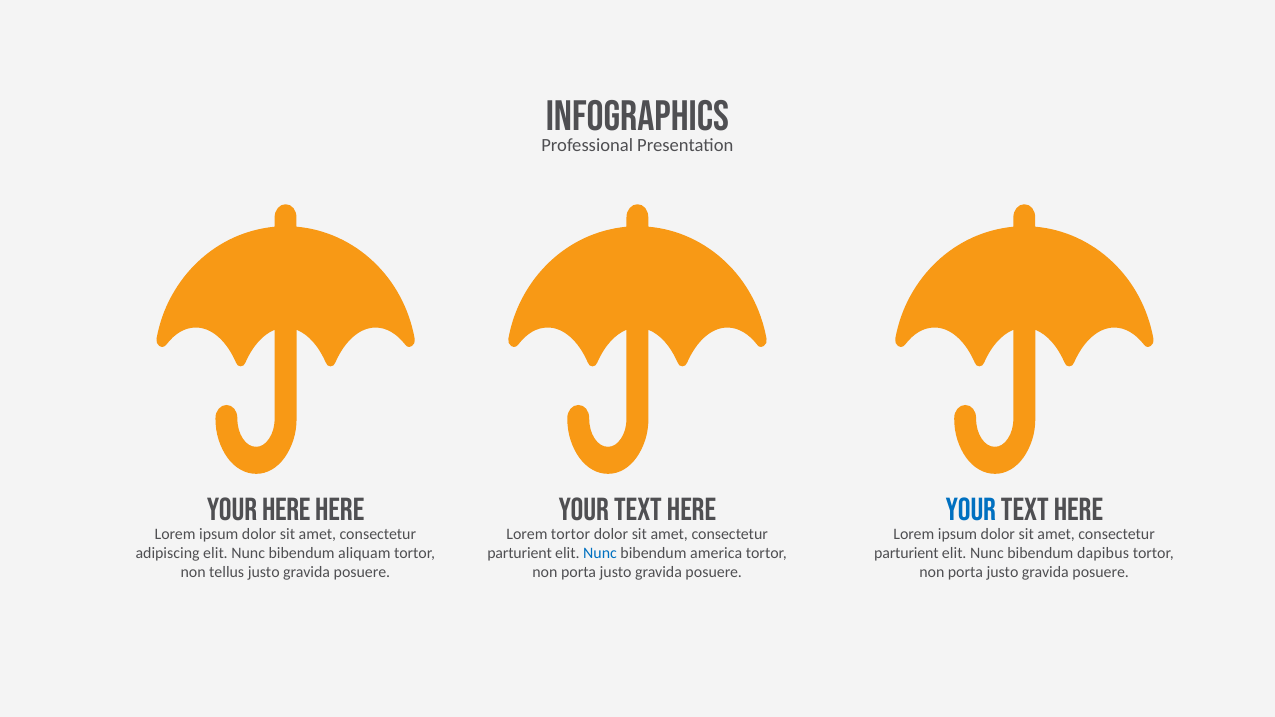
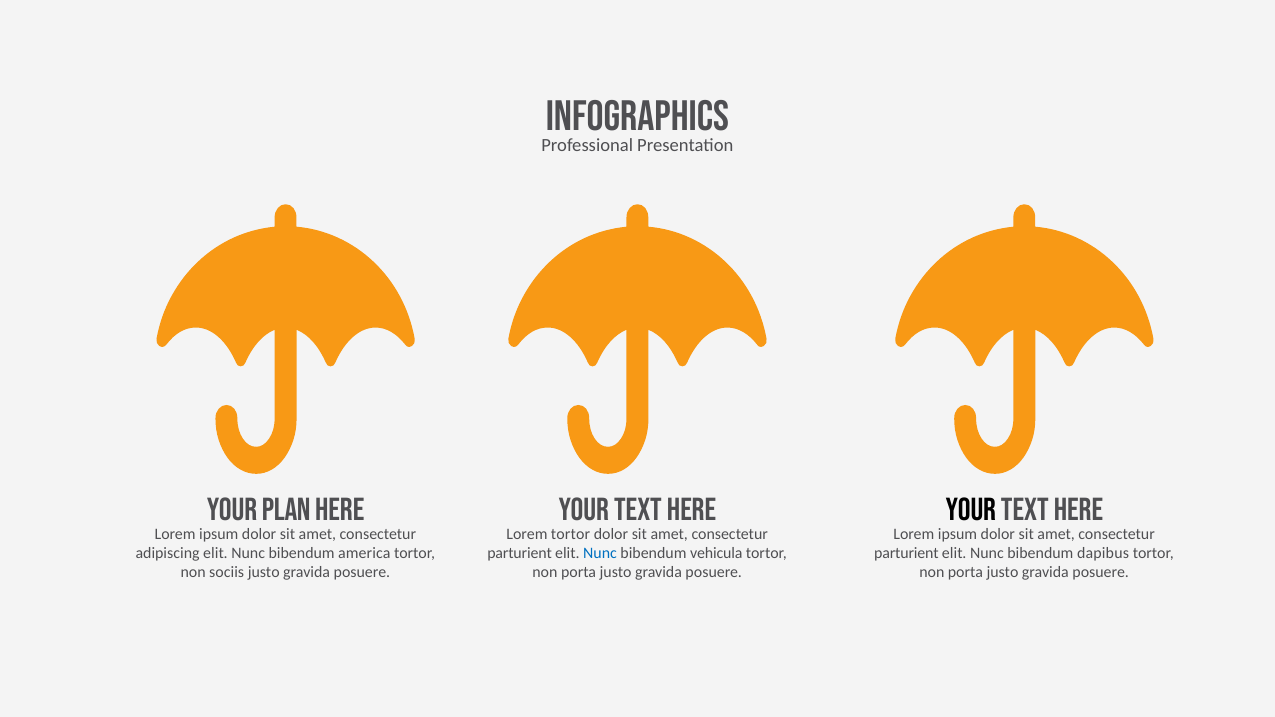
Your here: here -> plan (286, 510)
Your colour: blue -> black (971, 510)
aliquam: aliquam -> america (364, 553)
america: america -> vehicula (716, 553)
tellus: tellus -> sociis (227, 572)
